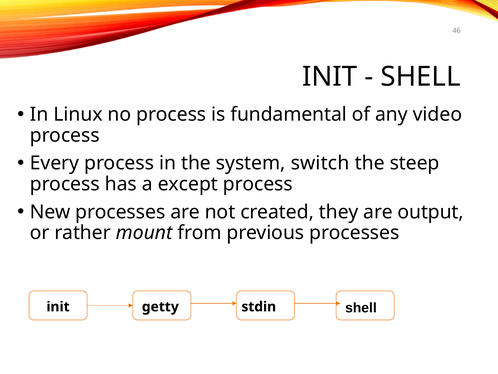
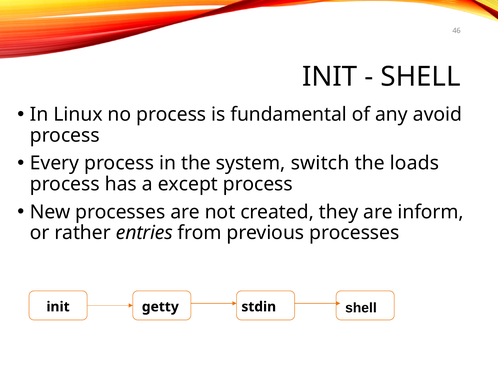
video: video -> avoid (438, 114)
steep: steep -> loads (414, 163)
output: output -> inform (431, 212)
mount: mount -> entries (144, 233)
